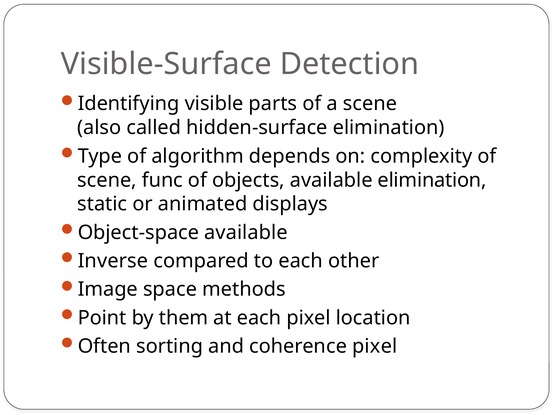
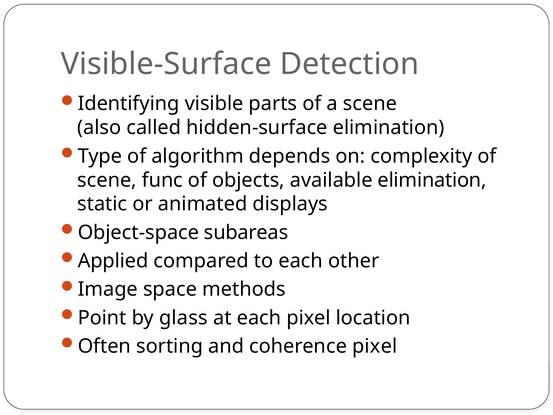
Object-space available: available -> subareas (246, 232)
Inverse: Inverse -> Applied (113, 261)
them: them -> glass (183, 318)
